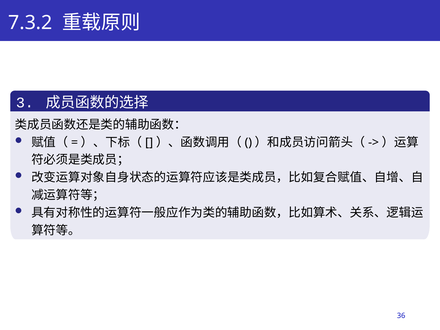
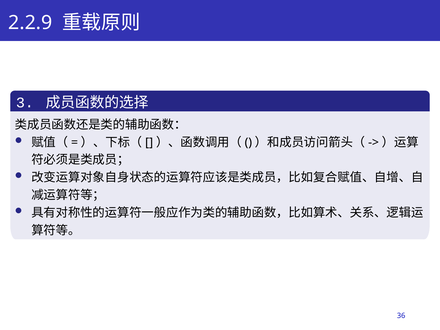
7.3.2: 7.3.2 -> 2.2.9 (30, 23)
